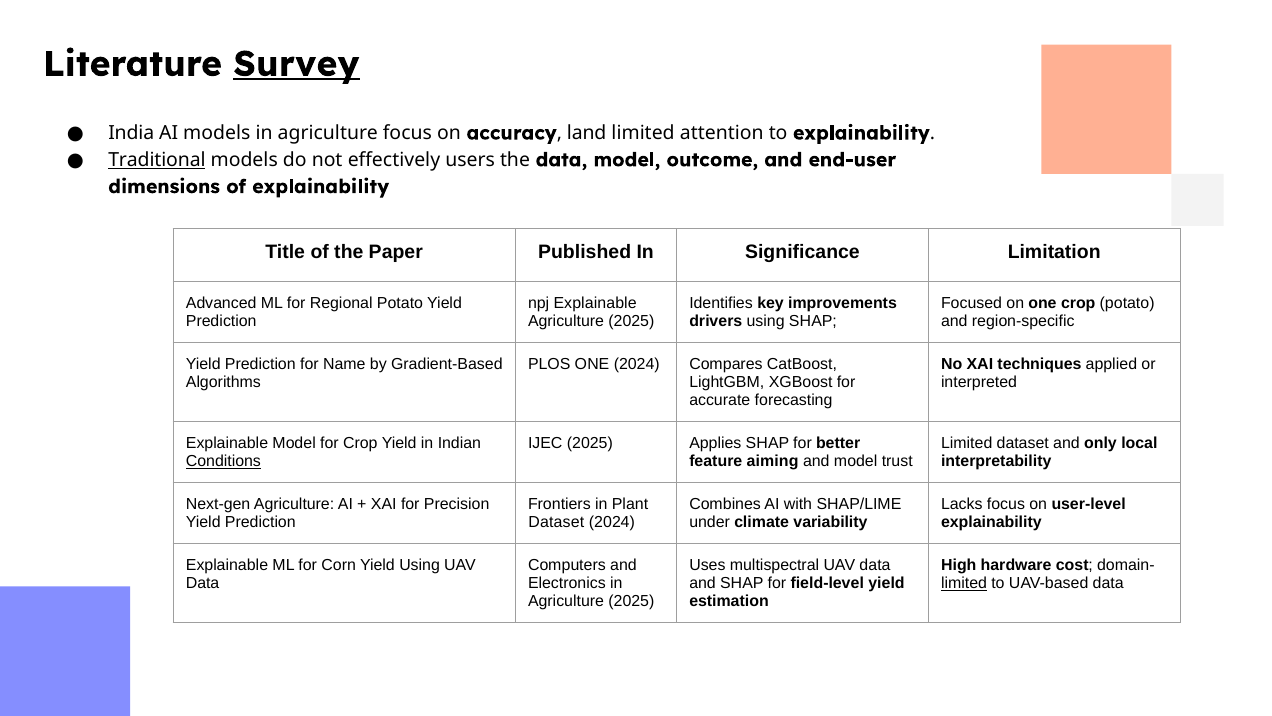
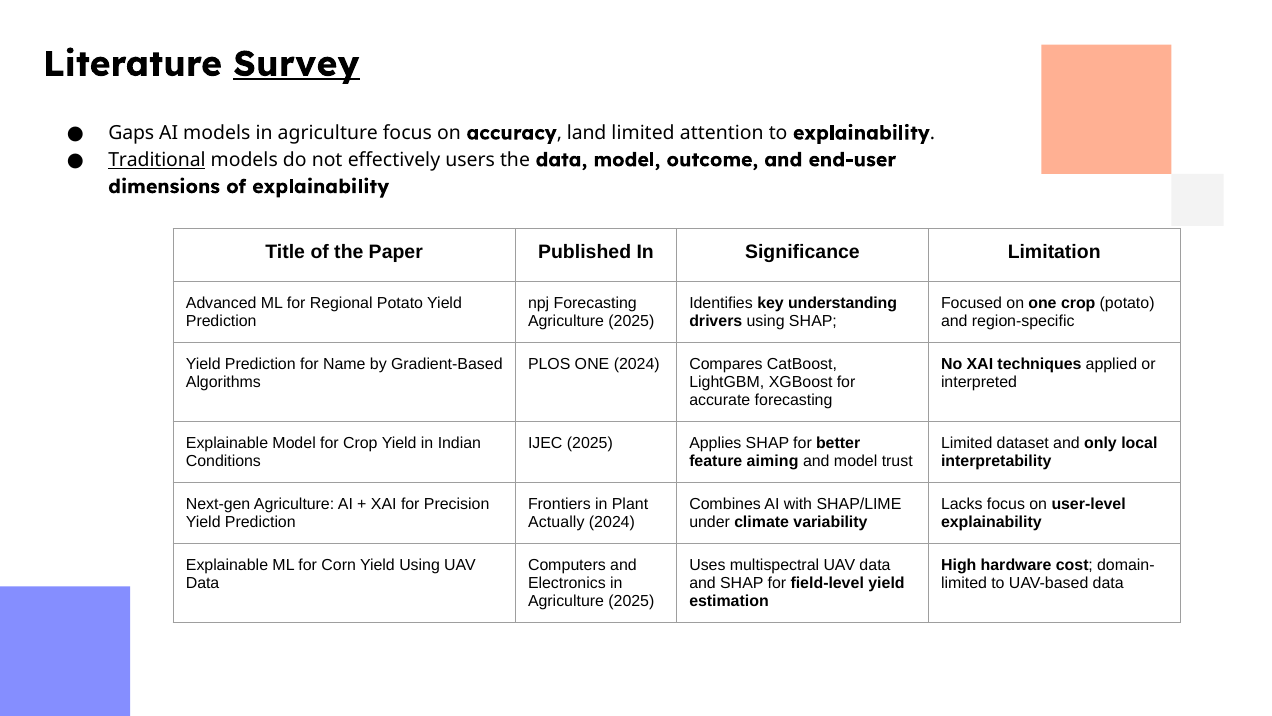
India: India -> Gaps (131, 133)
npj Explainable: Explainable -> Forecasting (595, 303)
improvements: improvements -> understanding (843, 303)
Conditions underline: present -> none (223, 461)
Dataset: Dataset -> Actually (556, 522)
limited underline: present -> none (964, 583)
